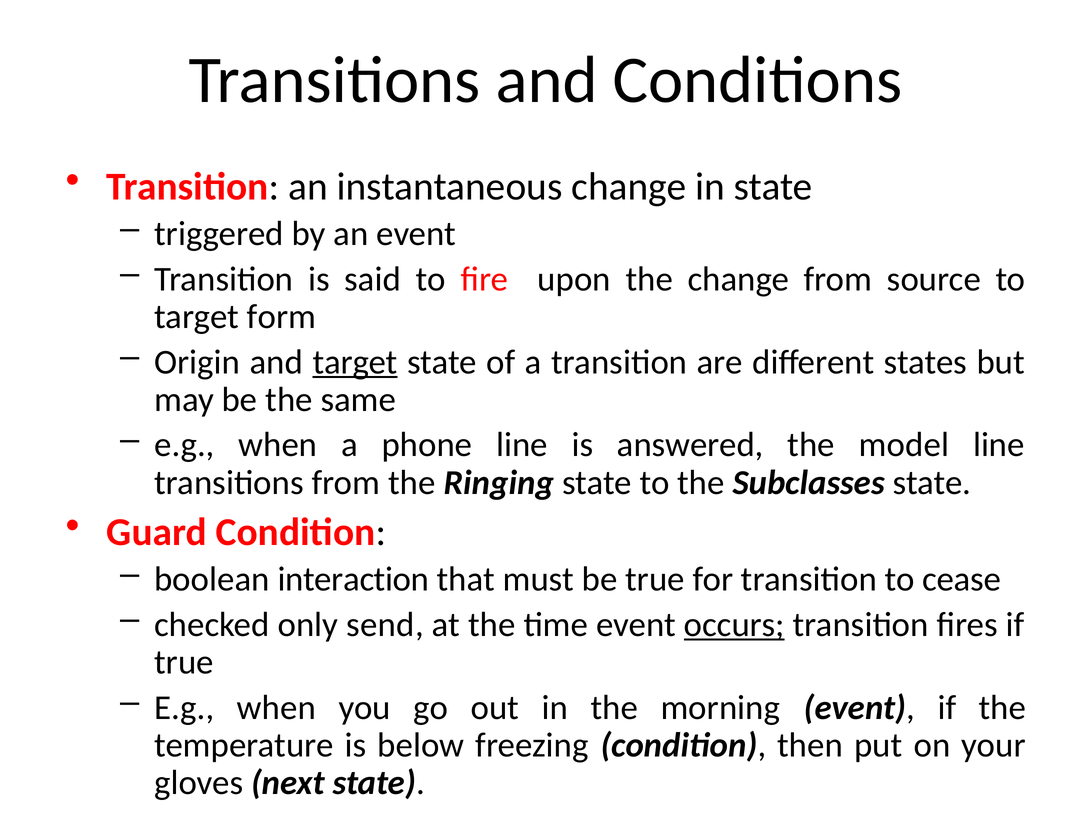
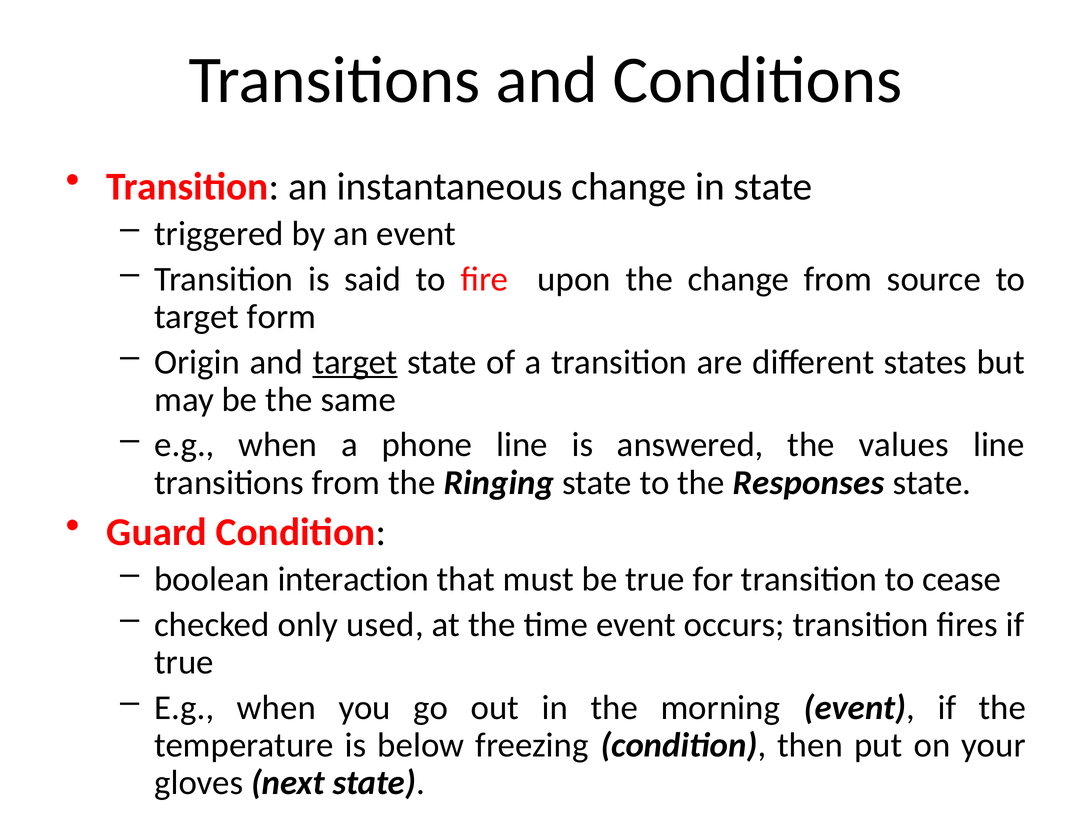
model: model -> values (904, 445)
Subclasses: Subclasses -> Responses (809, 483)
send: send -> used (385, 625)
occurs underline: present -> none (734, 625)
